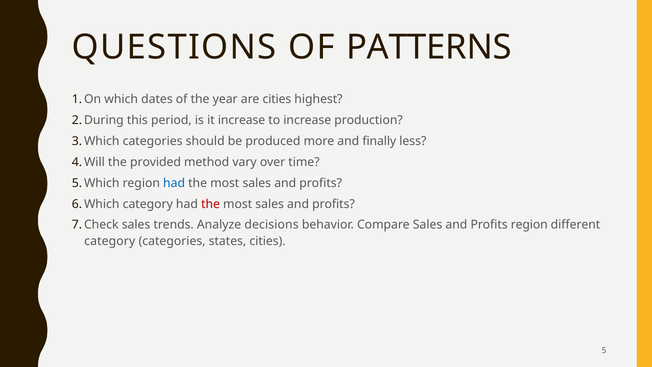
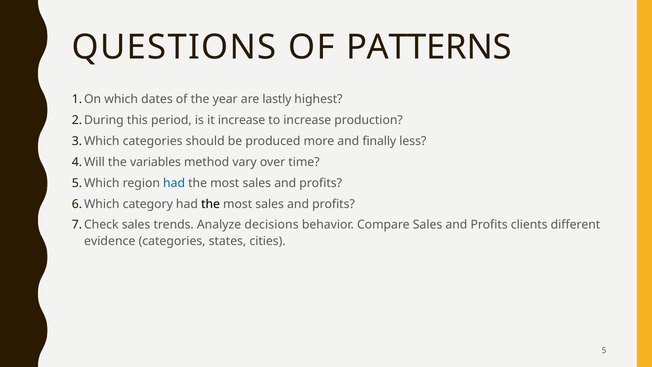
are cities: cities -> lastly (277, 99)
provided: provided -> variables (156, 162)
the colour: red -> black (211, 204)
Profits region: region -> clients (529, 225)
category: category -> evidence (110, 241)
